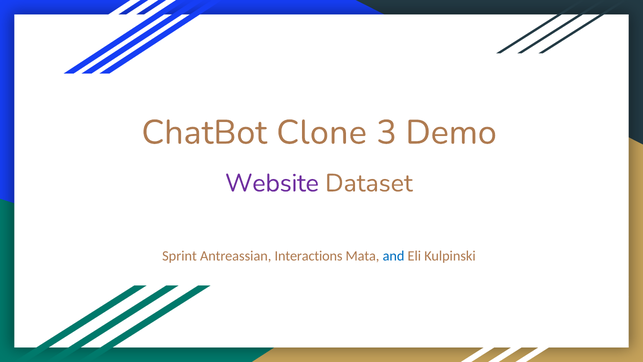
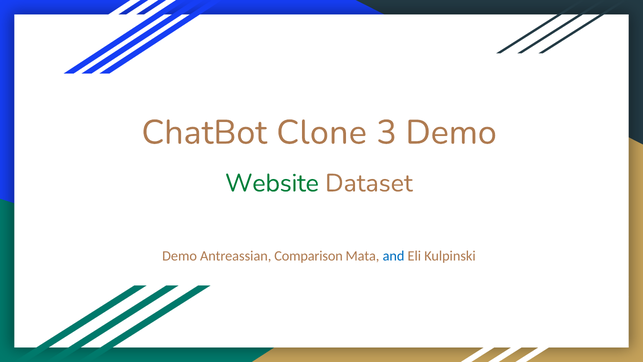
Website colour: purple -> green (272, 183)
Sprint: Sprint -> Demo (180, 256)
Interactions: Interactions -> Comparison (309, 256)
